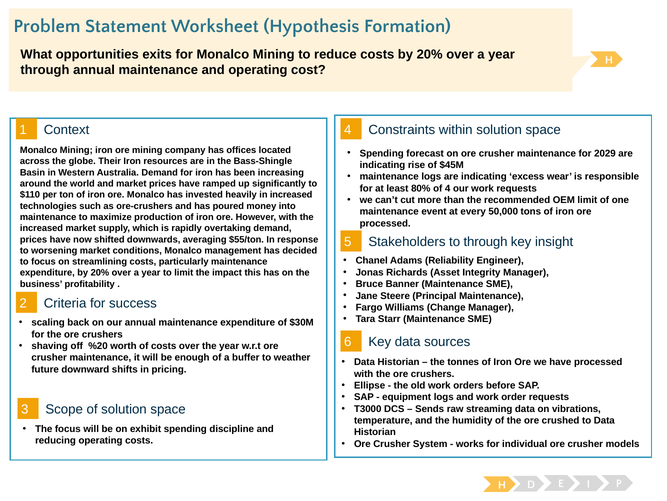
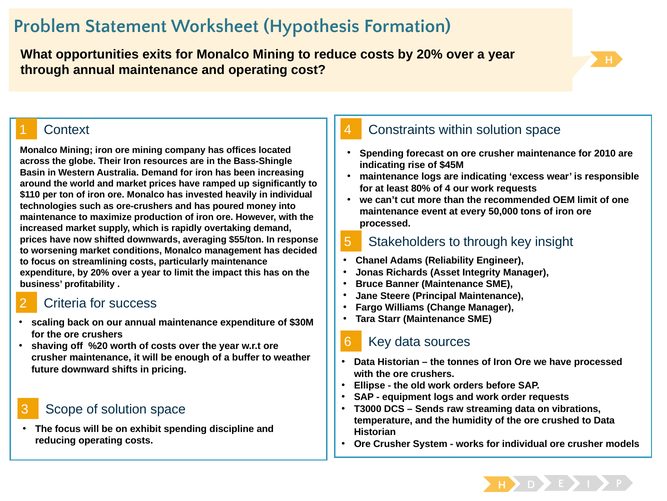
2029: 2029 -> 2010 (605, 153)
in increased: increased -> individual (291, 195)
